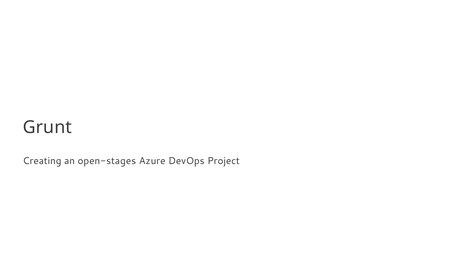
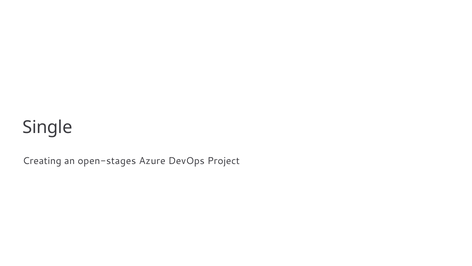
Grunt: Grunt -> Single (47, 127)
